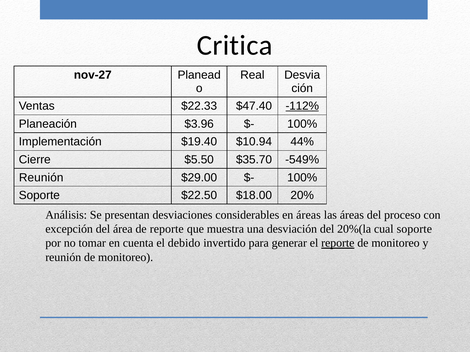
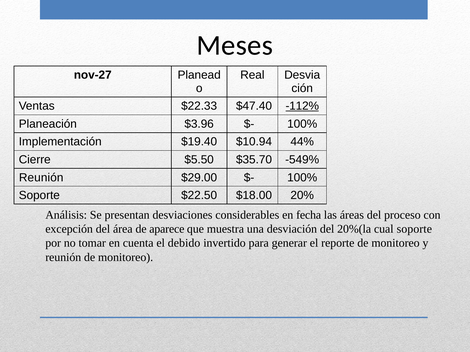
Critica: Critica -> Meses (235, 45)
en áreas: áreas -> fecha (309, 215)
de reporte: reporte -> aparece (167, 229)
reporte underline: present -> none (338, 243)
